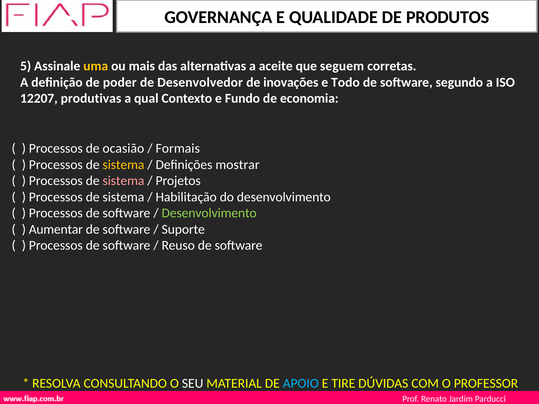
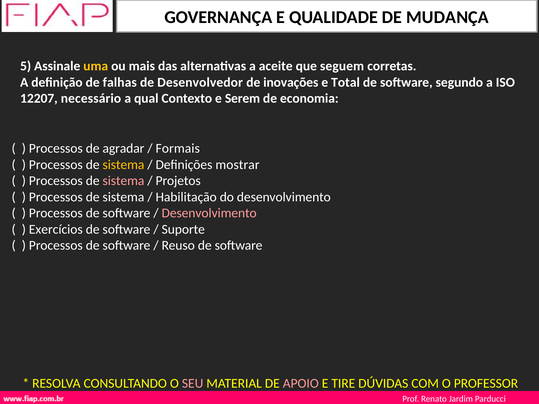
PRODUTOS: PRODUTOS -> MUDANÇA (447, 17)
poder: poder -> falhas (120, 82)
Todo: Todo -> Total (346, 82)
produtivas: produtivas -> necessário (91, 99)
Fundo: Fundo -> Serem (243, 99)
ocasião: ocasião -> agradar (123, 149)
Desenvolvimento colour: light green -> pink (209, 213)
Aumentar: Aumentar -> Exercícios (56, 229)
SEU colour: white -> pink (193, 384)
APOIO colour: light blue -> pink (301, 384)
